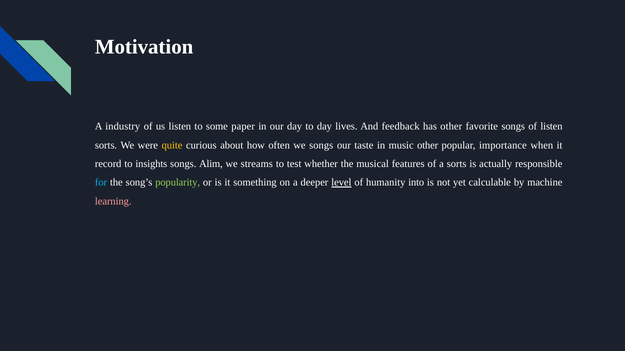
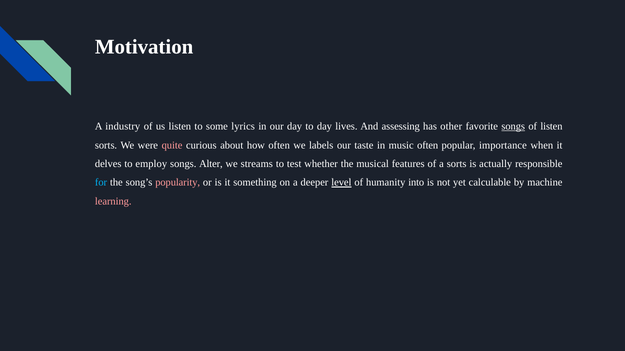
paper: paper -> lyrics (243, 127)
feedback: feedback -> assessing (401, 127)
songs underline: none -> present (513, 127)
quite colour: yellow -> pink (172, 145)
we songs: songs -> labels (321, 145)
music other: other -> often (428, 145)
record: record -> delves (108, 164)
insights: insights -> employ (151, 164)
Alim: Alim -> Alter (211, 164)
popularity colour: light green -> pink (178, 183)
